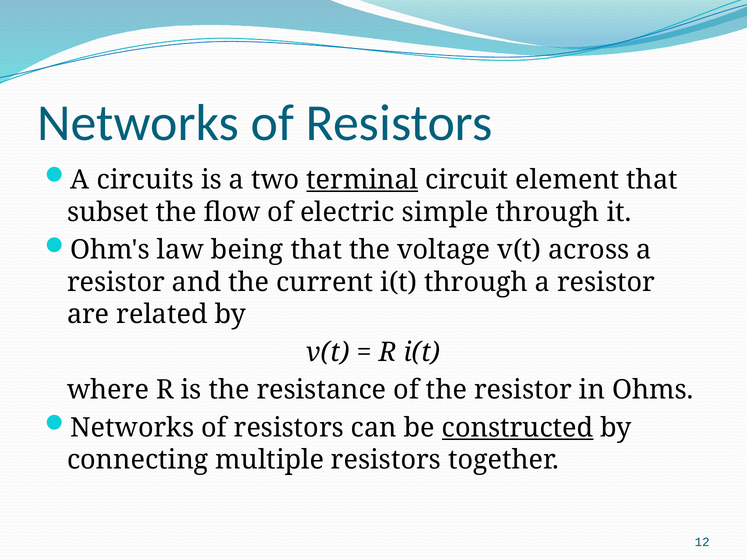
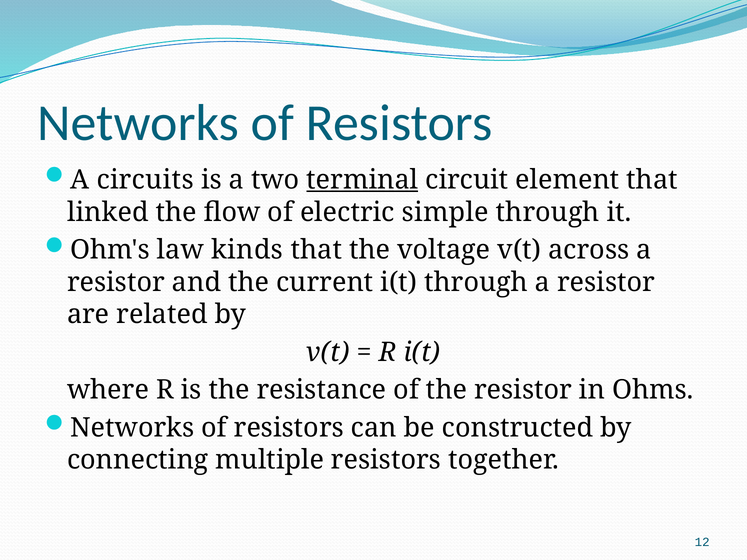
subset: subset -> linked (108, 212)
being: being -> kinds (247, 250)
constructed underline: present -> none (518, 428)
